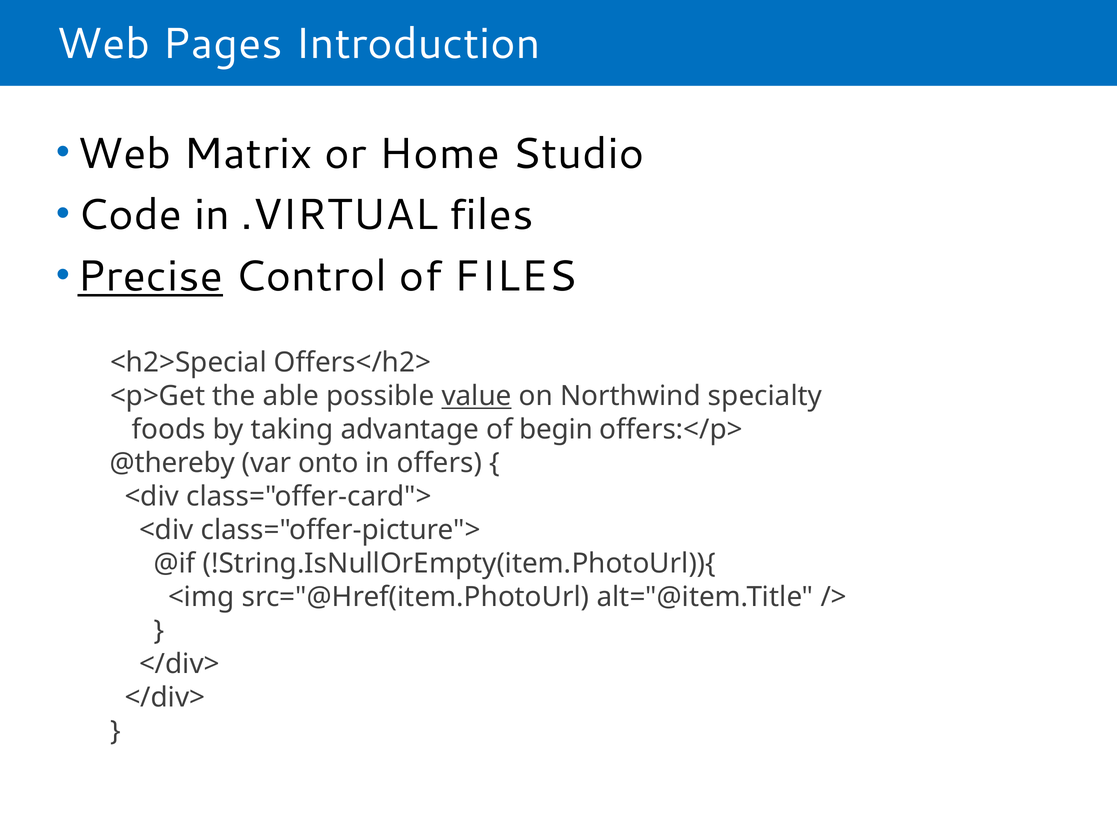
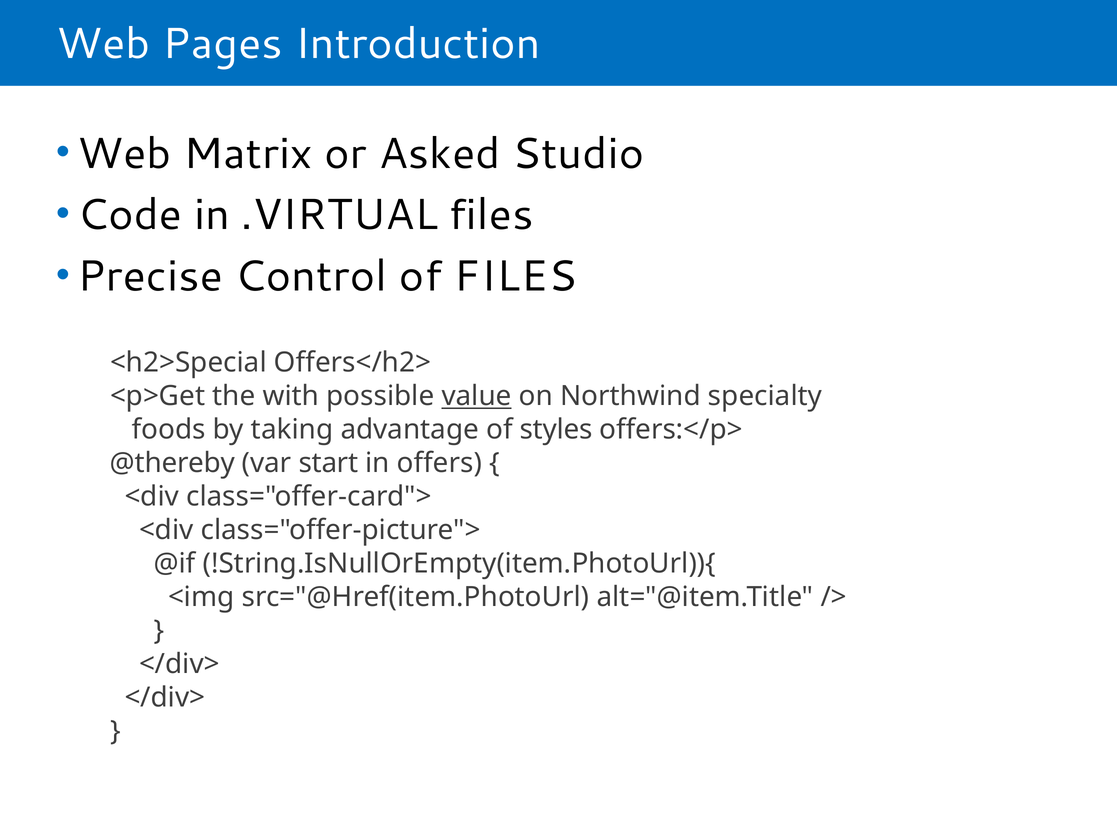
Home: Home -> Asked (440, 154)
Precise underline: present -> none (150, 277)
able: able -> with (291, 396)
begin: begin -> styles (556, 430)
onto: onto -> start (328, 463)
